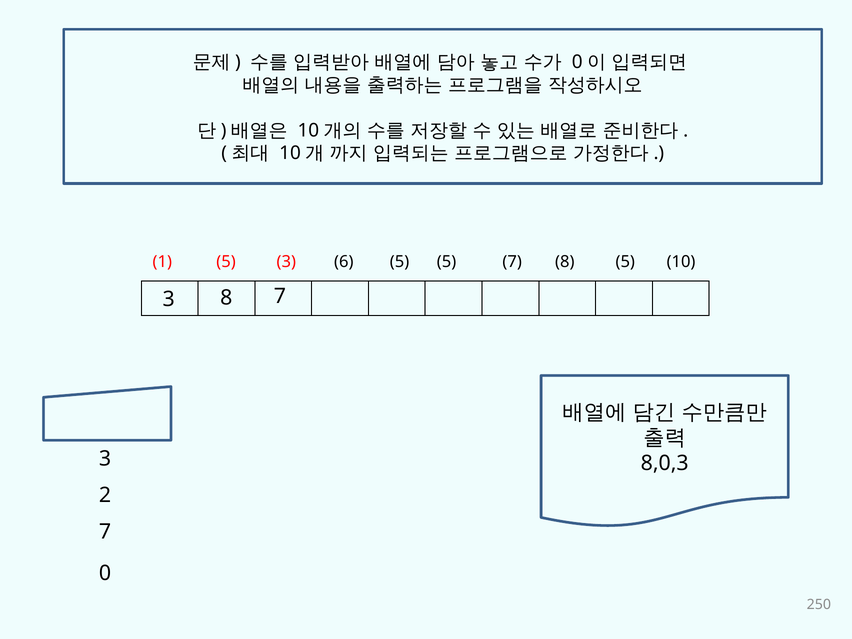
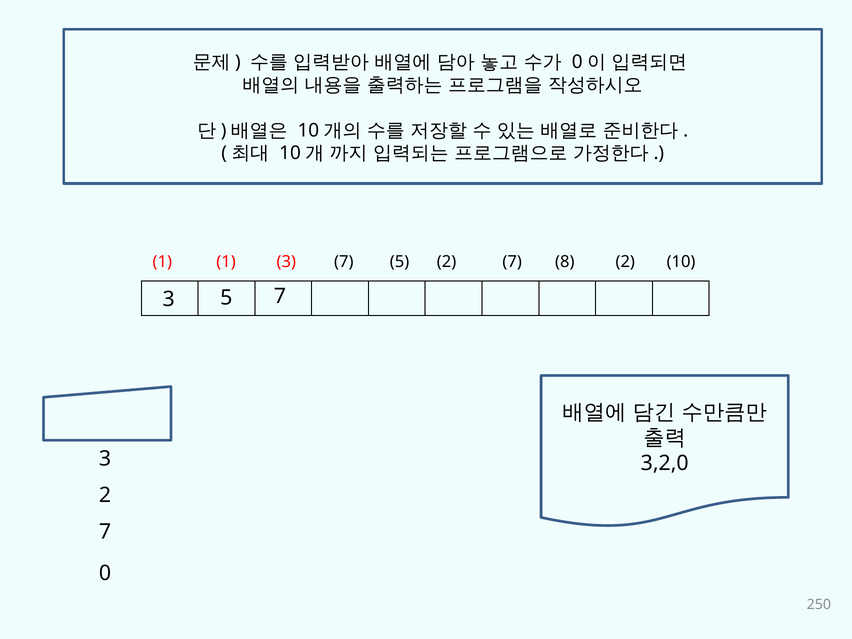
1 5: 5 -> 1 (226, 262)
3 6: 6 -> 7 (344, 262)
5 5: 5 -> 2 (447, 262)
8 5: 5 -> 2 (625, 262)
3 8: 8 -> 5 (226, 298)
8,0,3: 8,0,3 -> 3,2,0 (665, 463)
